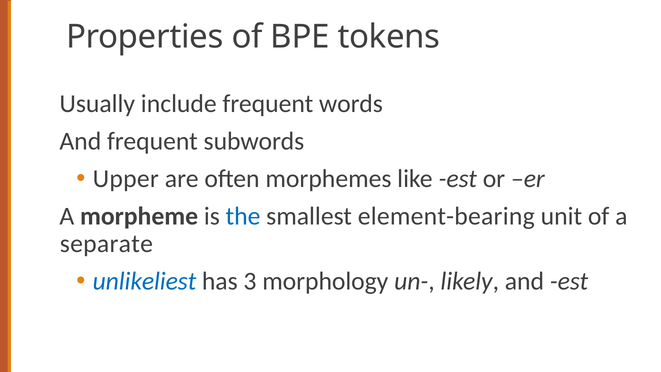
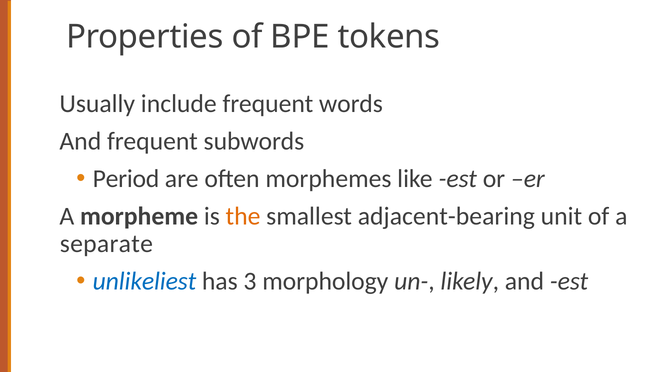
Upper: Upper -> Period (126, 179)
the colour: blue -> orange (243, 216)
element-bearing: element-bearing -> adjacent-bearing (446, 216)
